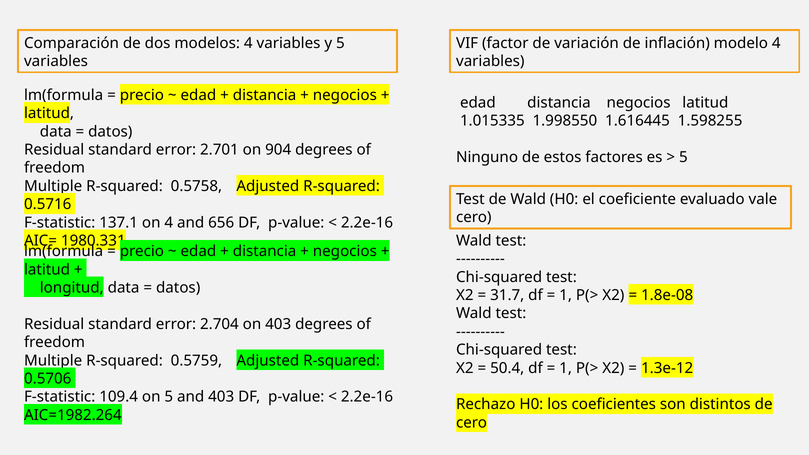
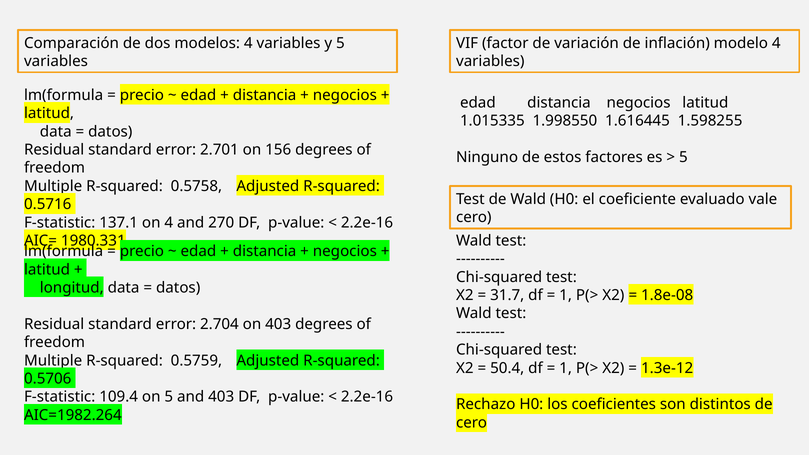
904: 904 -> 156 (278, 150)
656: 656 -> 270 (221, 223)
